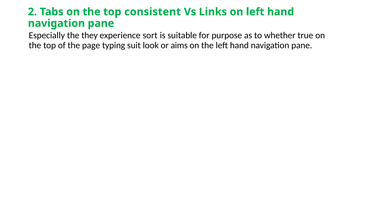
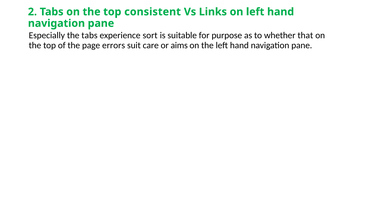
the they: they -> tabs (90, 35)
true: true -> that (305, 35)
typing: typing -> errors (114, 45)
look: look -> care (151, 45)
